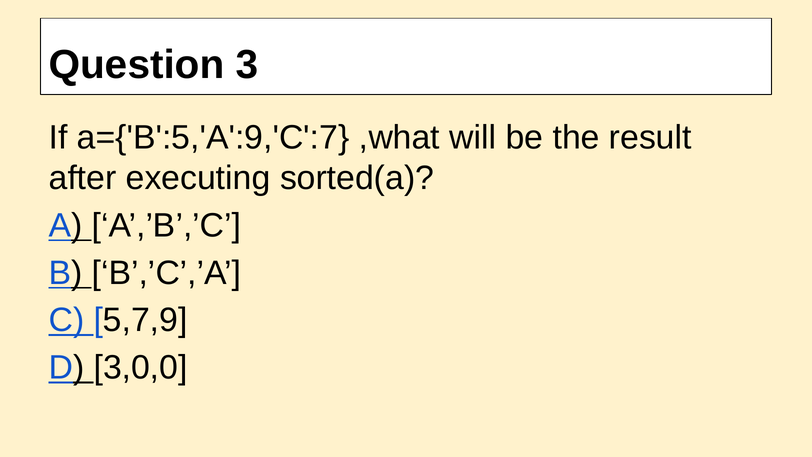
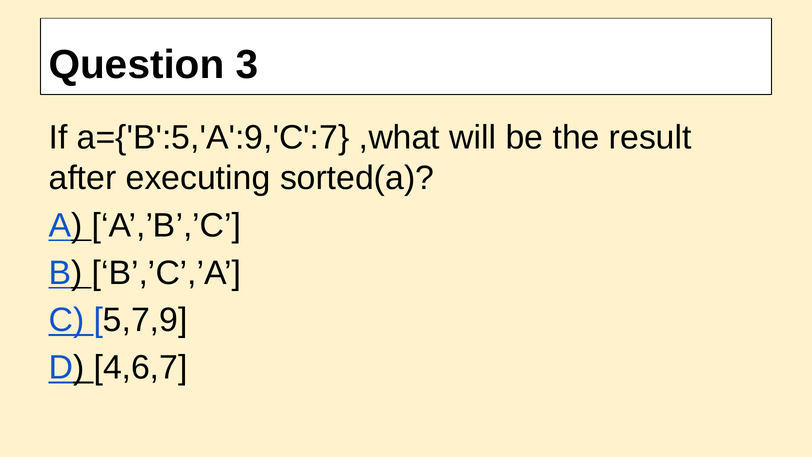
3,0,0: 3,0,0 -> 4,6,7 (141, 367)
